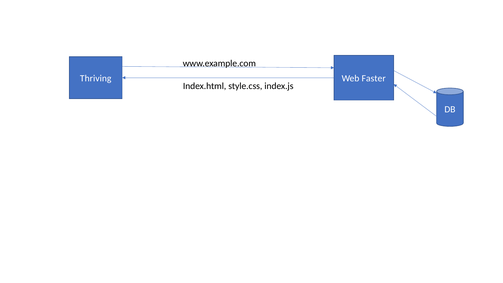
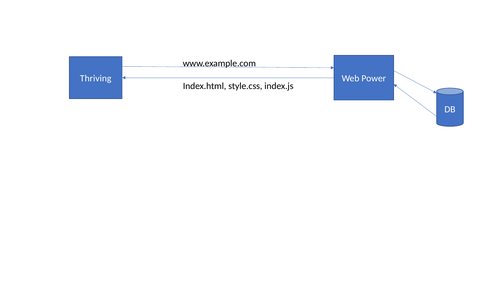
Faster: Faster -> Power (374, 78)
